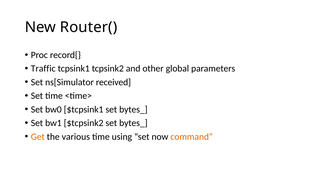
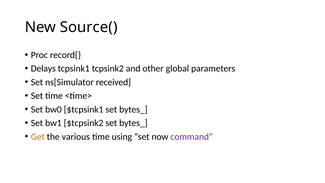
Router(: Router( -> Source( (89, 27)
Traffic: Traffic -> Delays (43, 69)
command colour: orange -> purple (192, 137)
